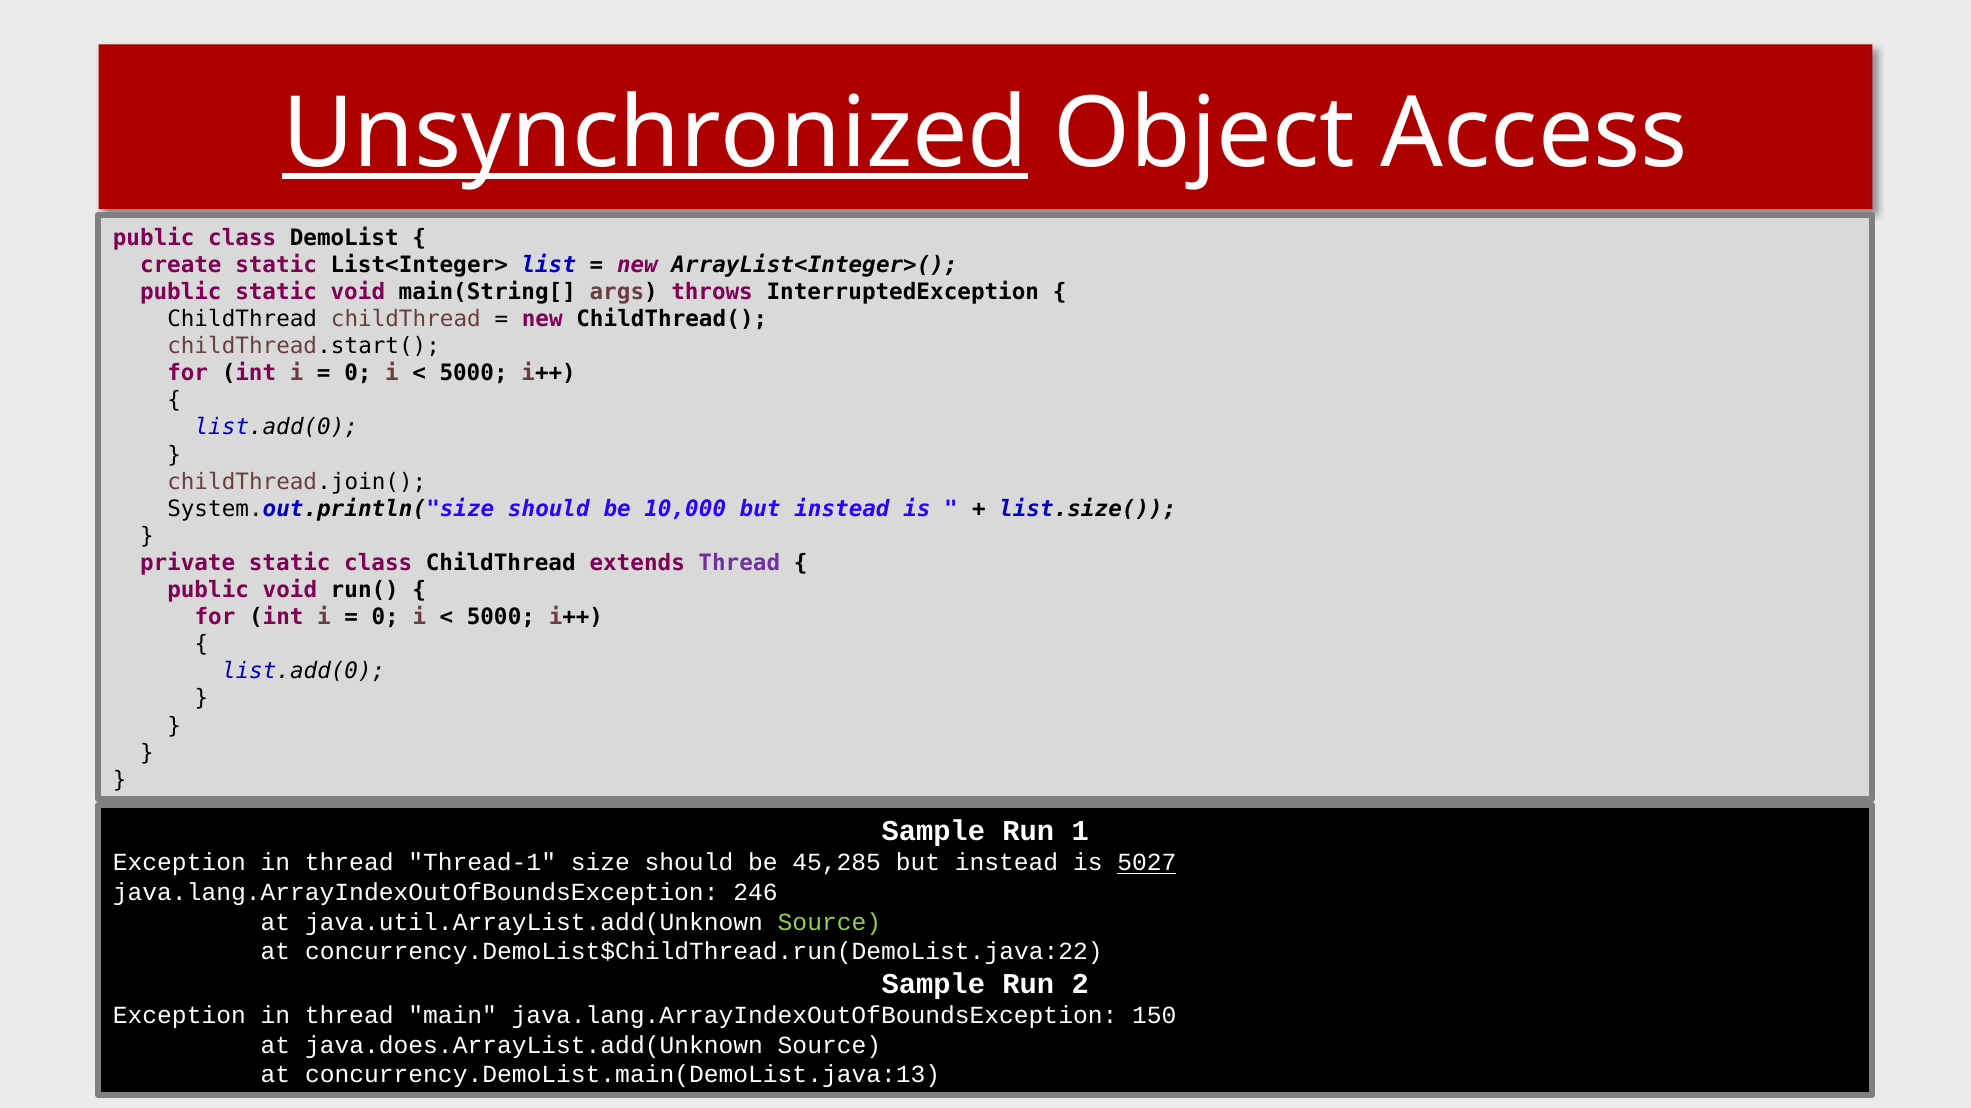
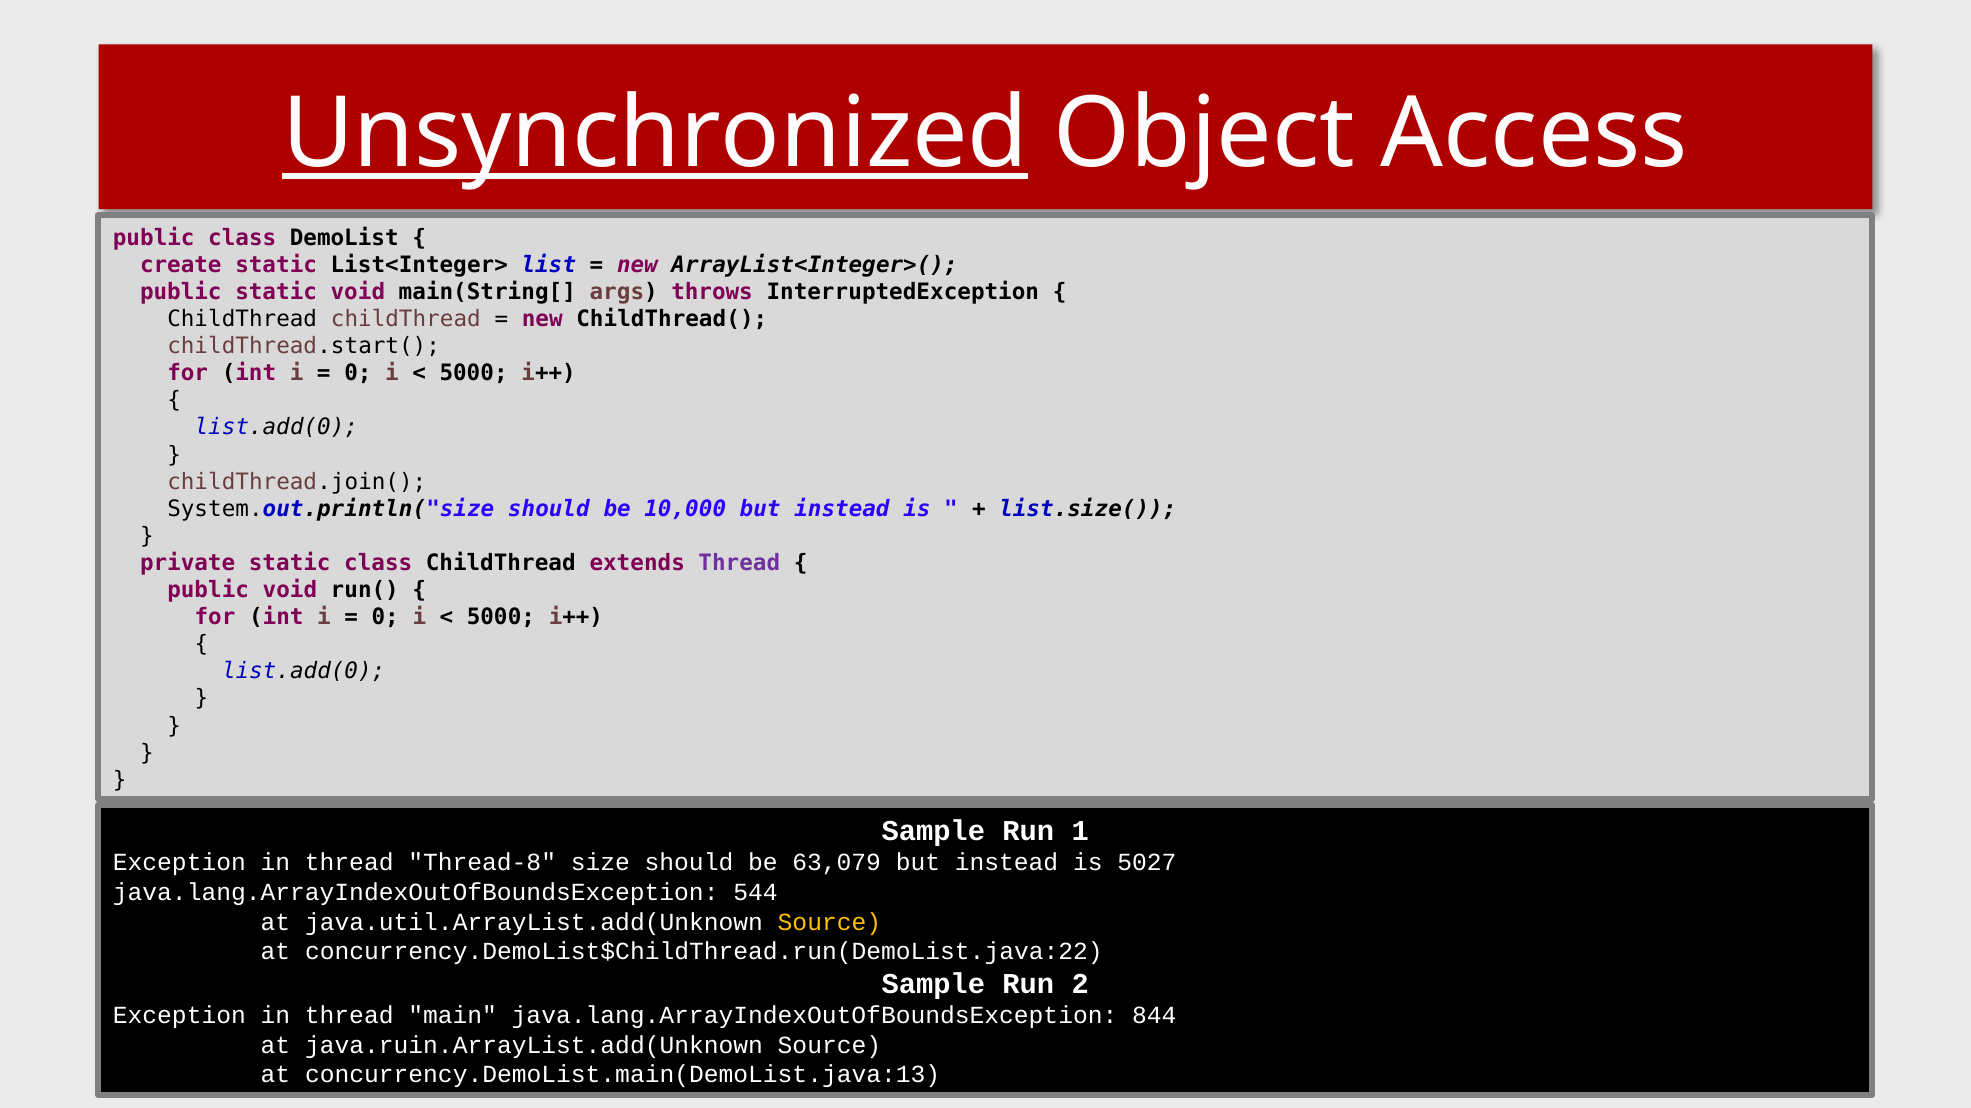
Thread-1: Thread-1 -> Thread-8 (482, 863)
45,285: 45,285 -> 63,079 (837, 863)
5027 underline: present -> none (1147, 863)
246: 246 -> 544 (755, 893)
Source colour: light green -> yellow (829, 923)
150: 150 -> 844 (1154, 1016)
java.does.ArrayList.add(Unknown: java.does.ArrayList.add(Unknown -> java.ruin.ArrayList.add(Unknown (534, 1046)
